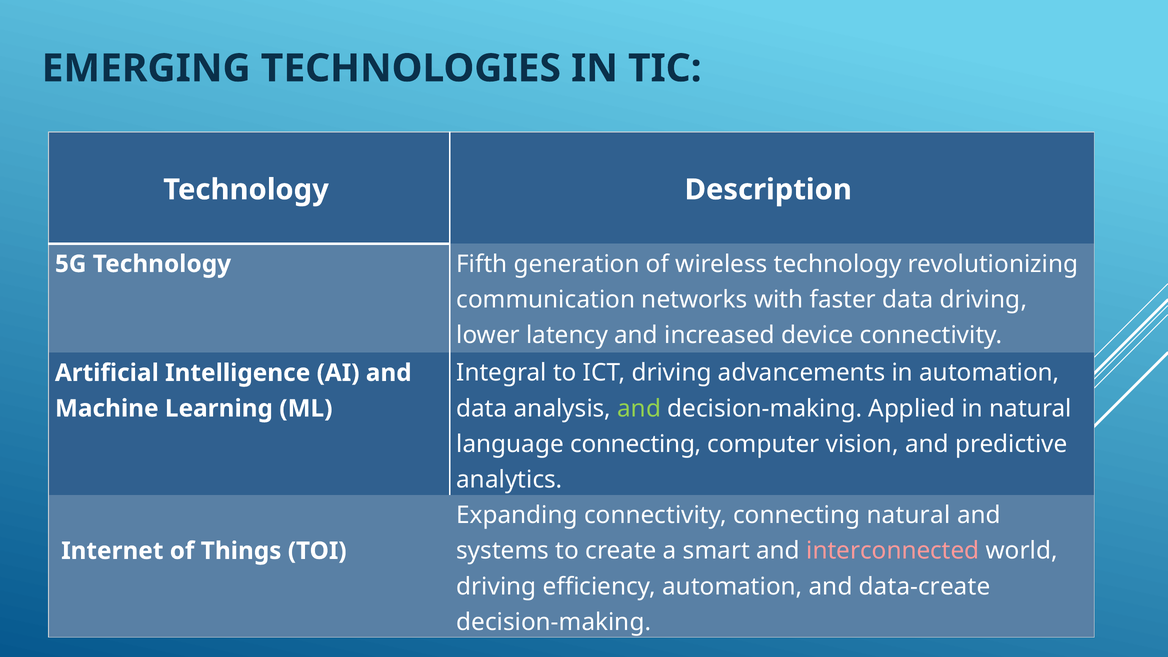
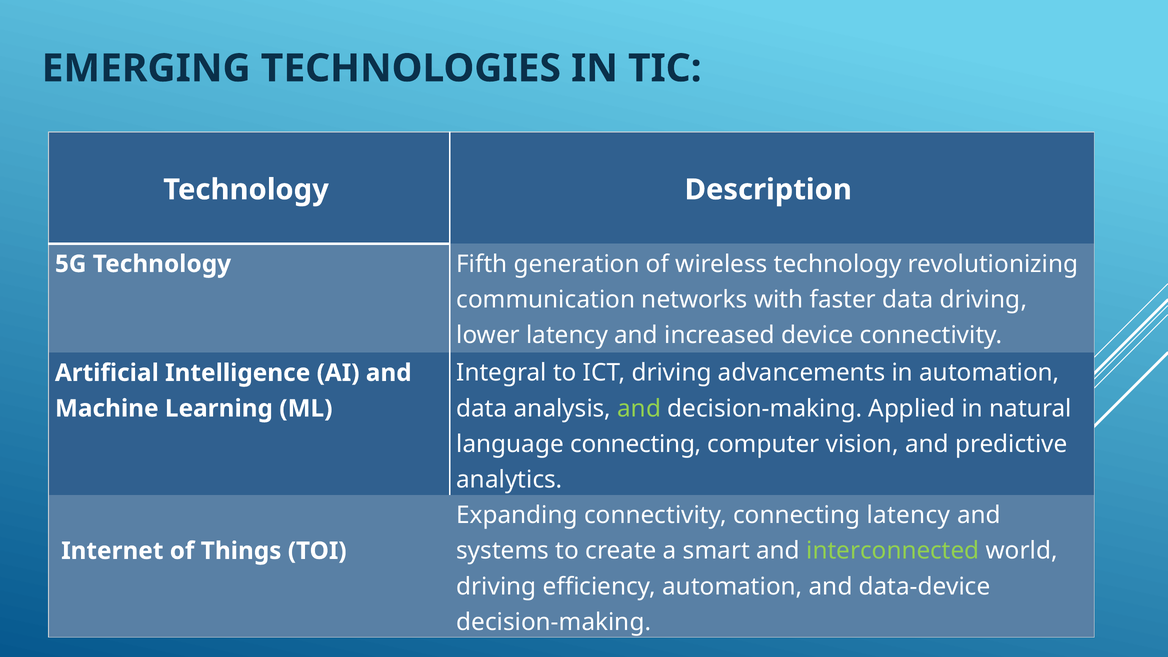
connecting natural: natural -> latency (908, 515)
interconnected colour: pink -> light green (893, 551)
data-create: data-create -> data-device (925, 587)
